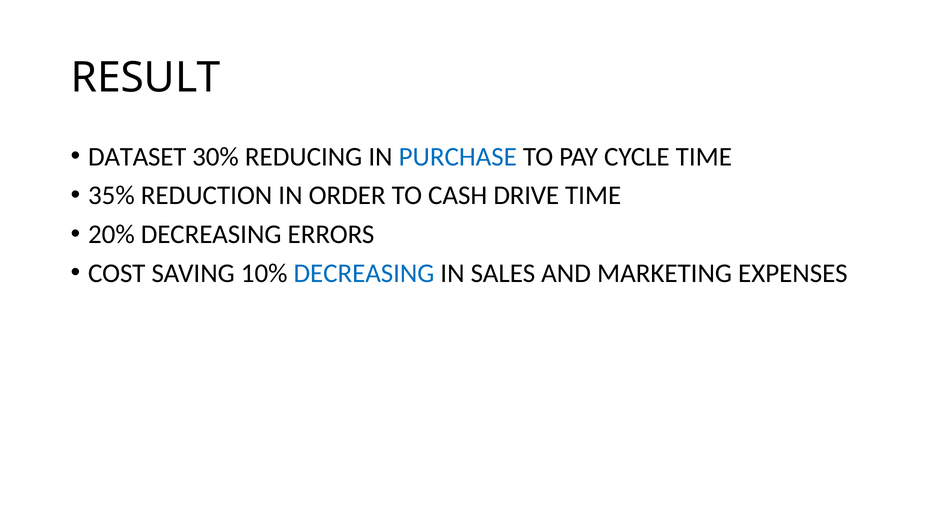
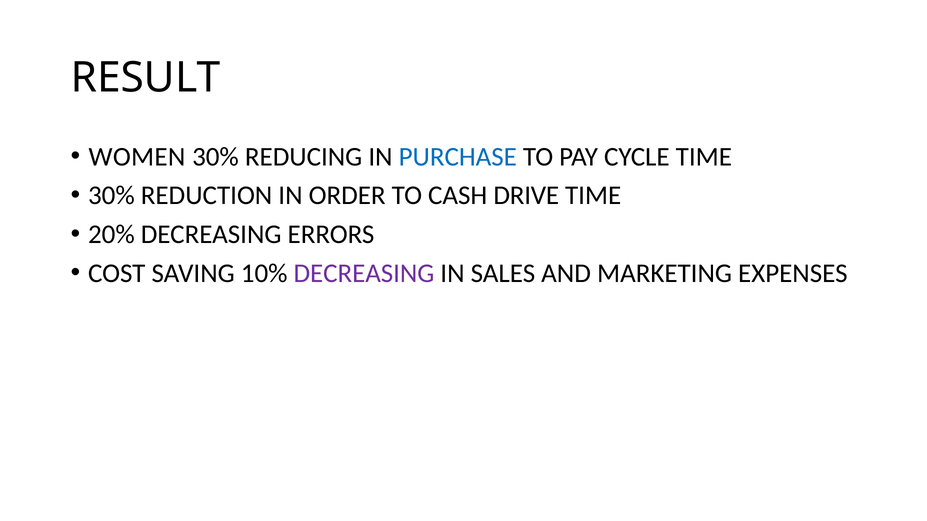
DATASET: DATASET -> WOMEN (137, 157)
35%: 35% -> 30% (111, 196)
DECREASING colour: blue -> purple (364, 273)
